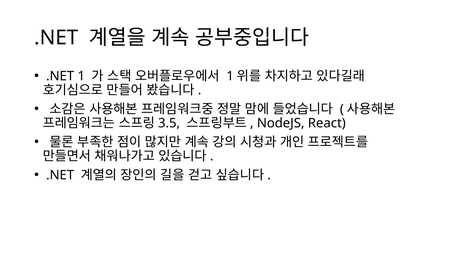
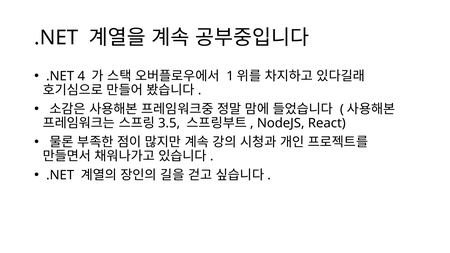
.NET 1: 1 -> 4 (81, 76)
